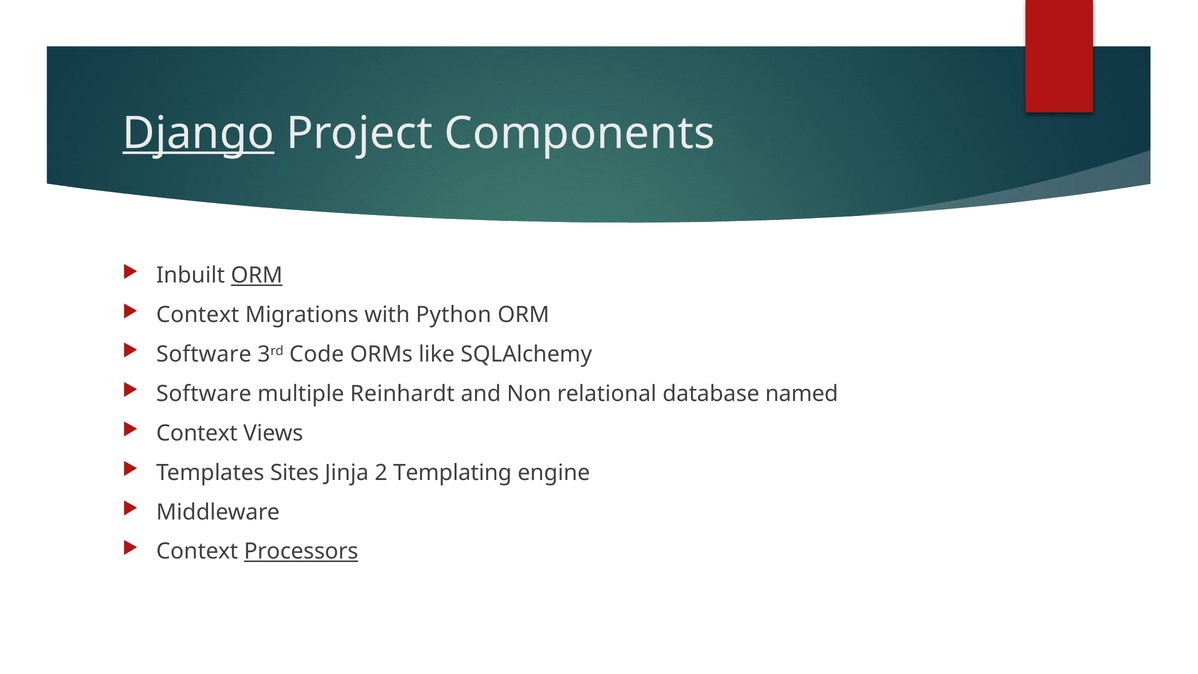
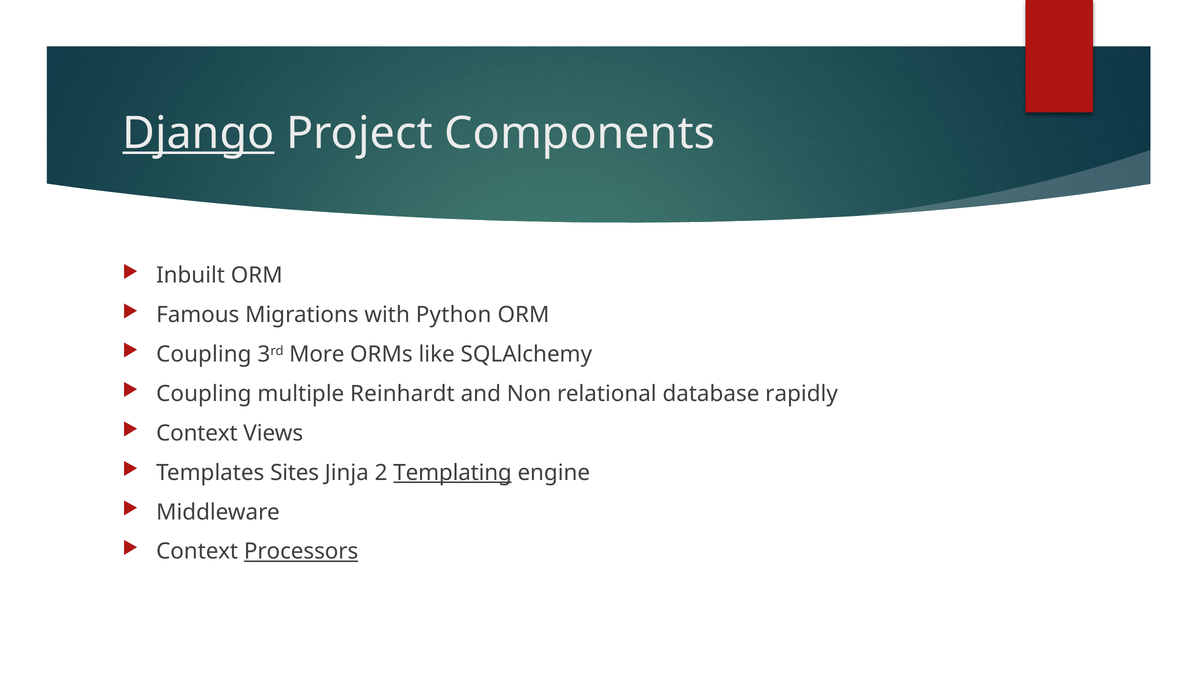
ORM underline: present -> none (257, 275)
Context: Context -> Famous (198, 315)
Software: Software -> Coupling (204, 354)
Code: Code -> More (317, 354)
Software: Software -> Coupling (204, 394)
named: named -> rapidly (802, 394)
Templating underline: none -> present (453, 473)
